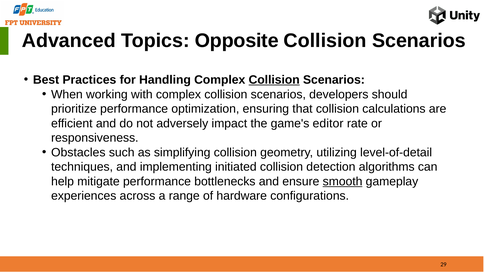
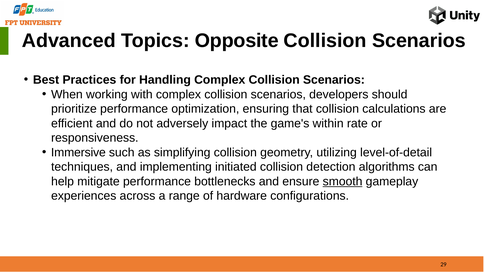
Collision underline: present -> none (274, 80)
editor: editor -> within (328, 124)
Obstacles: Obstacles -> Immersive (78, 153)
